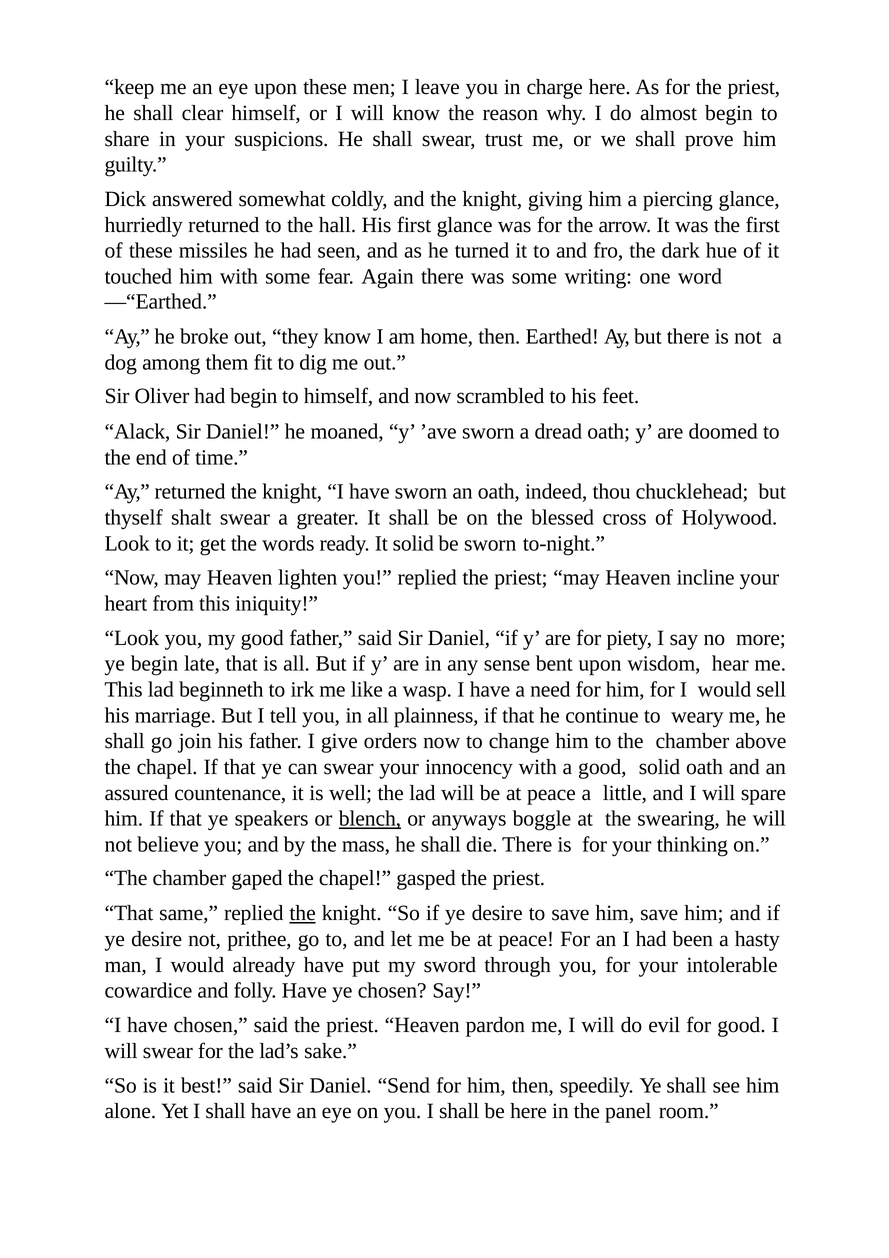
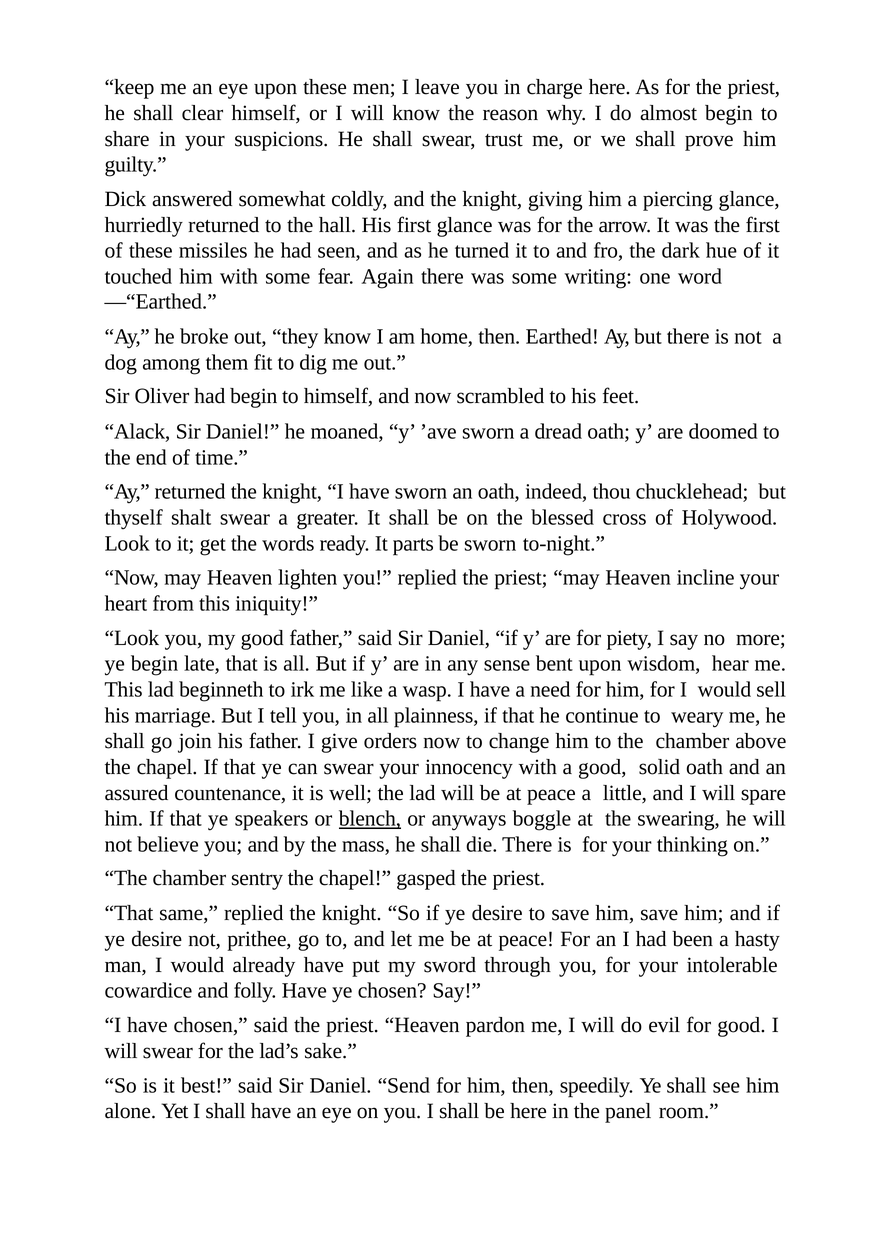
It solid: solid -> parts (413, 543)
gaped: gaped -> sentry (257, 878)
the underline: present -> none (303, 913)
